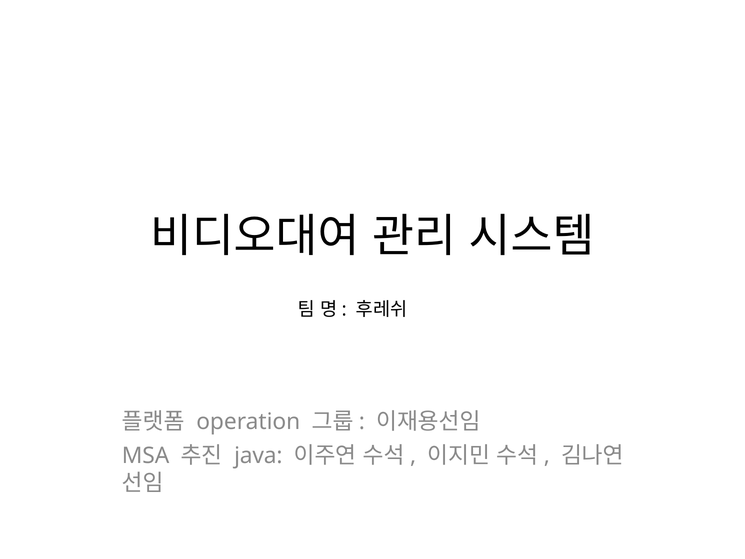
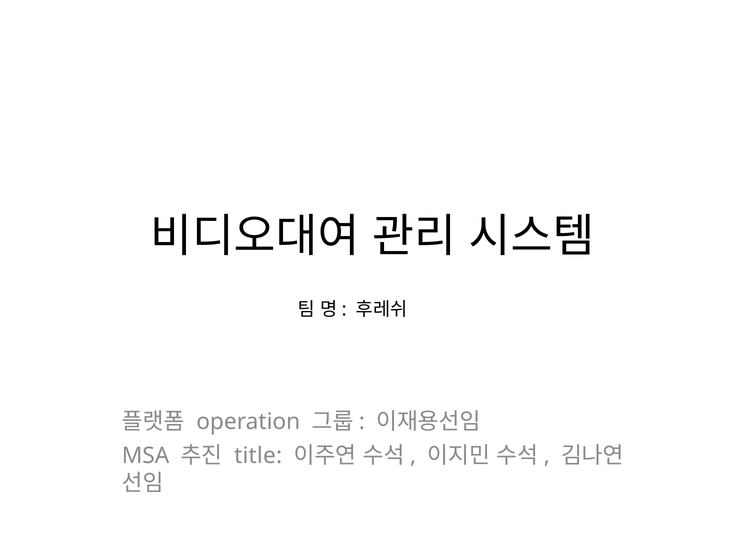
java: java -> title (258, 455)
